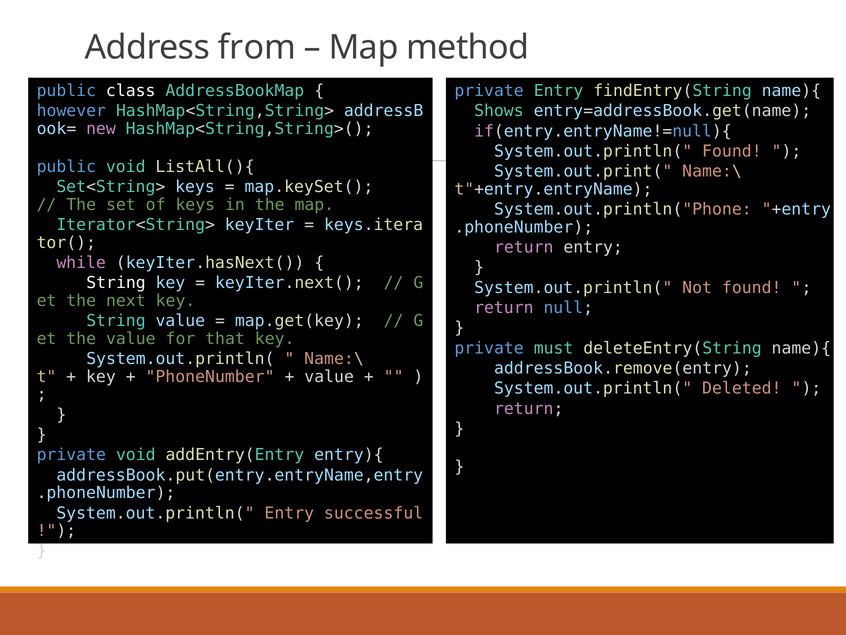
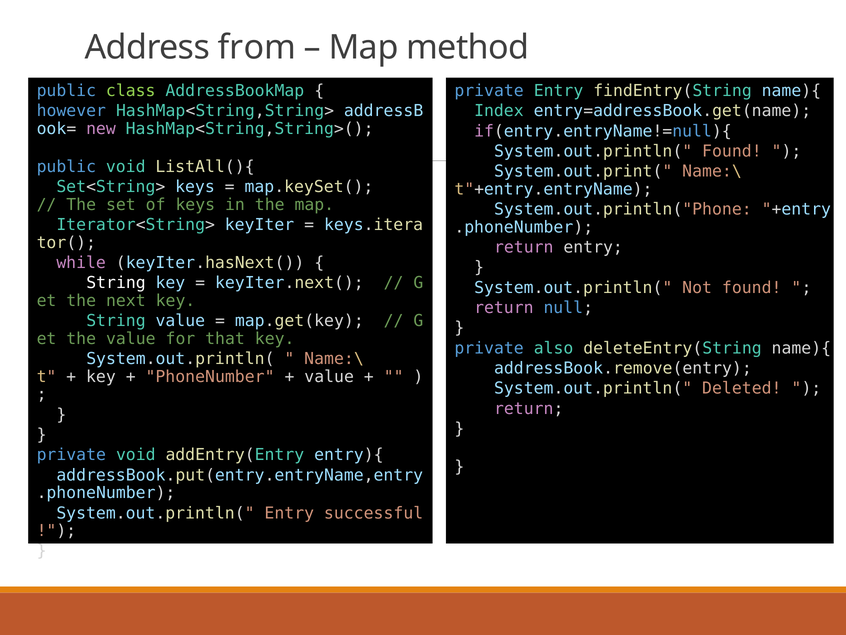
class colour: white -> light green (131, 91)
Shows: Shows -> Index (499, 111)
must: must -> also (554, 348)
